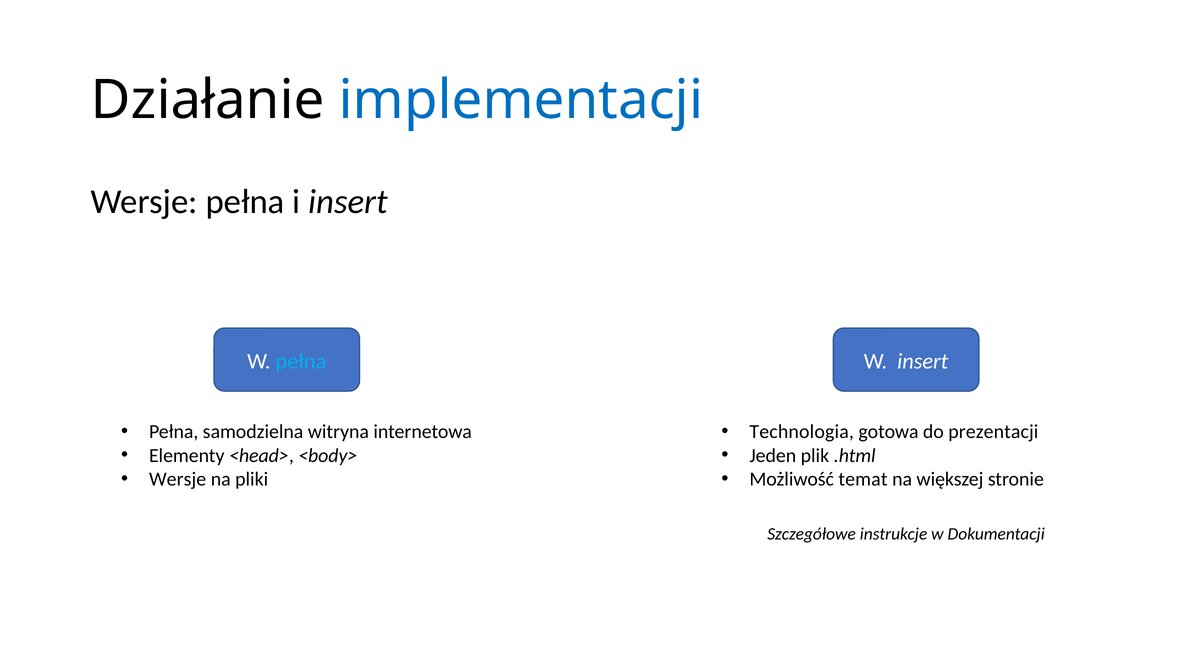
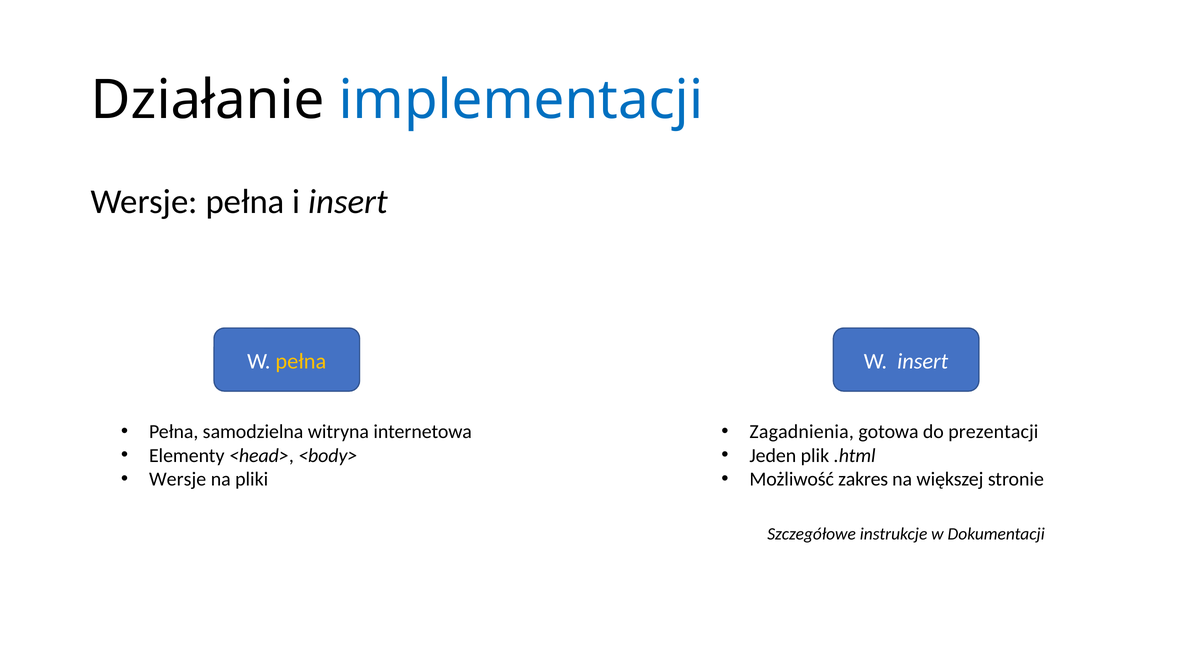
pełna colour: light blue -> yellow (301, 361)
Technologia: Technologia -> Zagadnienia (802, 432)
temat: temat -> zakres (863, 479)
